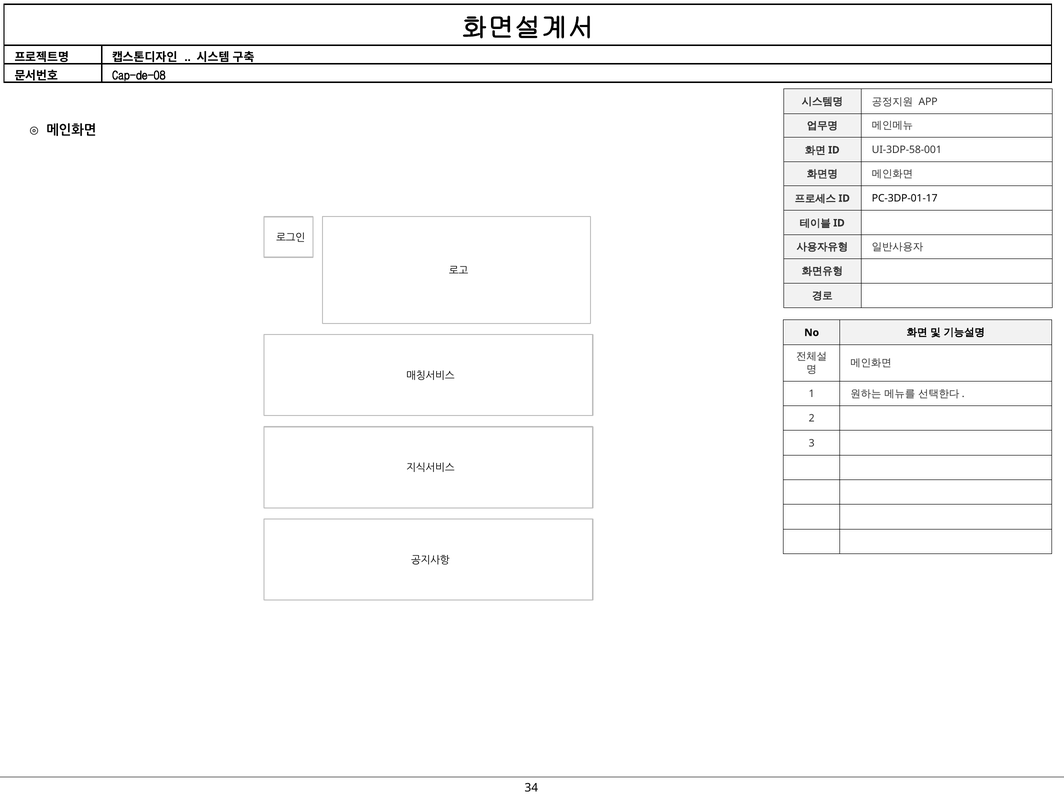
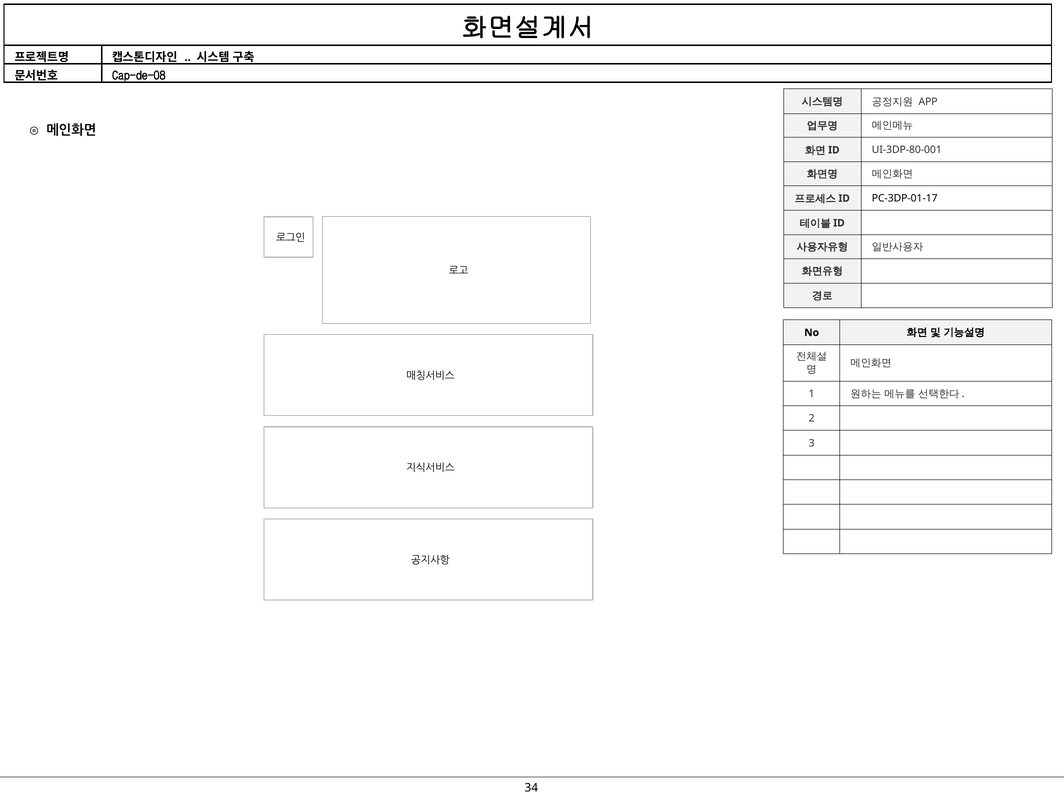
UI-3DP-58-001: UI-3DP-58-001 -> UI-3DP-80-001 (907, 150)
